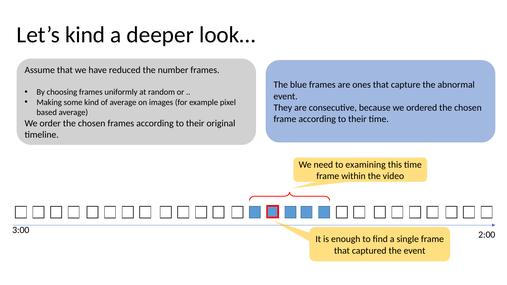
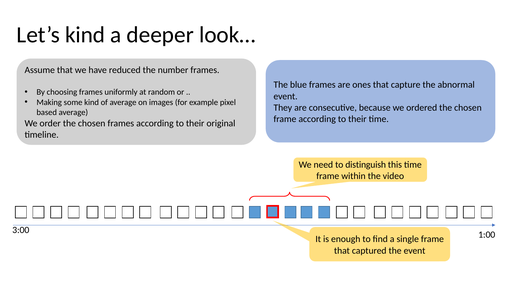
examining: examining -> distinguish (366, 165)
2:00: 2:00 -> 1:00 (487, 235)
